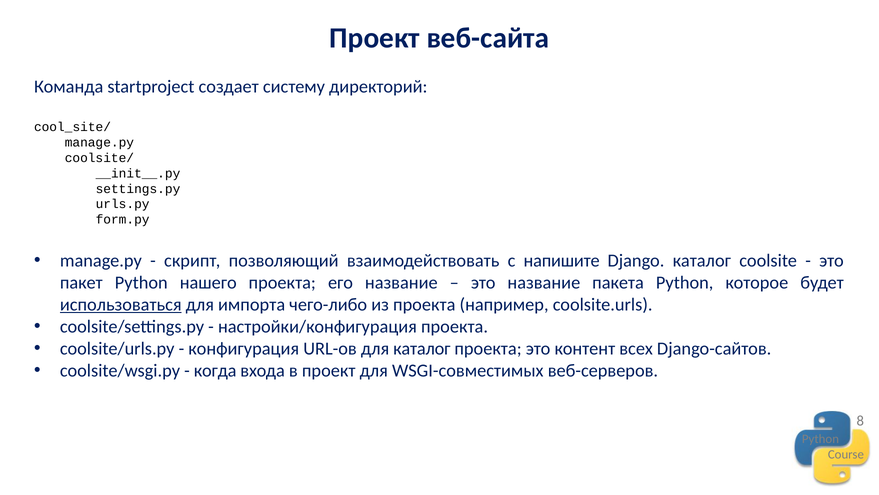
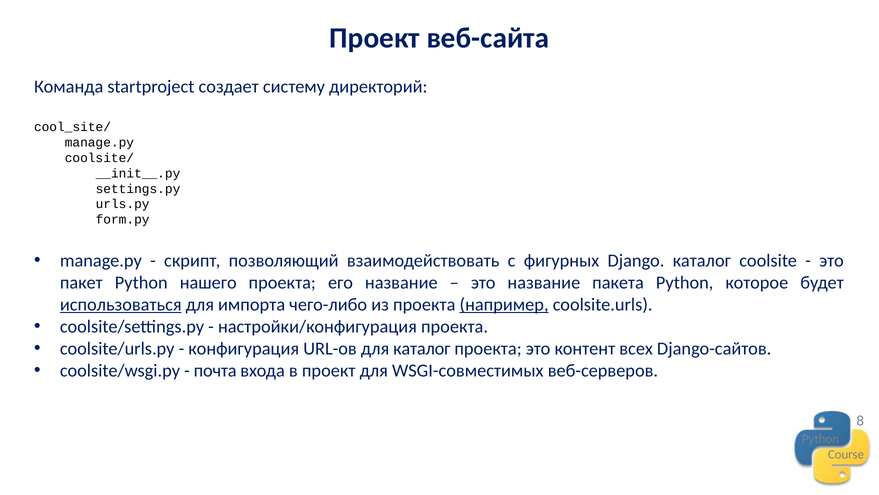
напишите: напишите -> фигурных (562, 260)
например underline: none -> present (504, 304)
когда: когда -> почта (215, 370)
